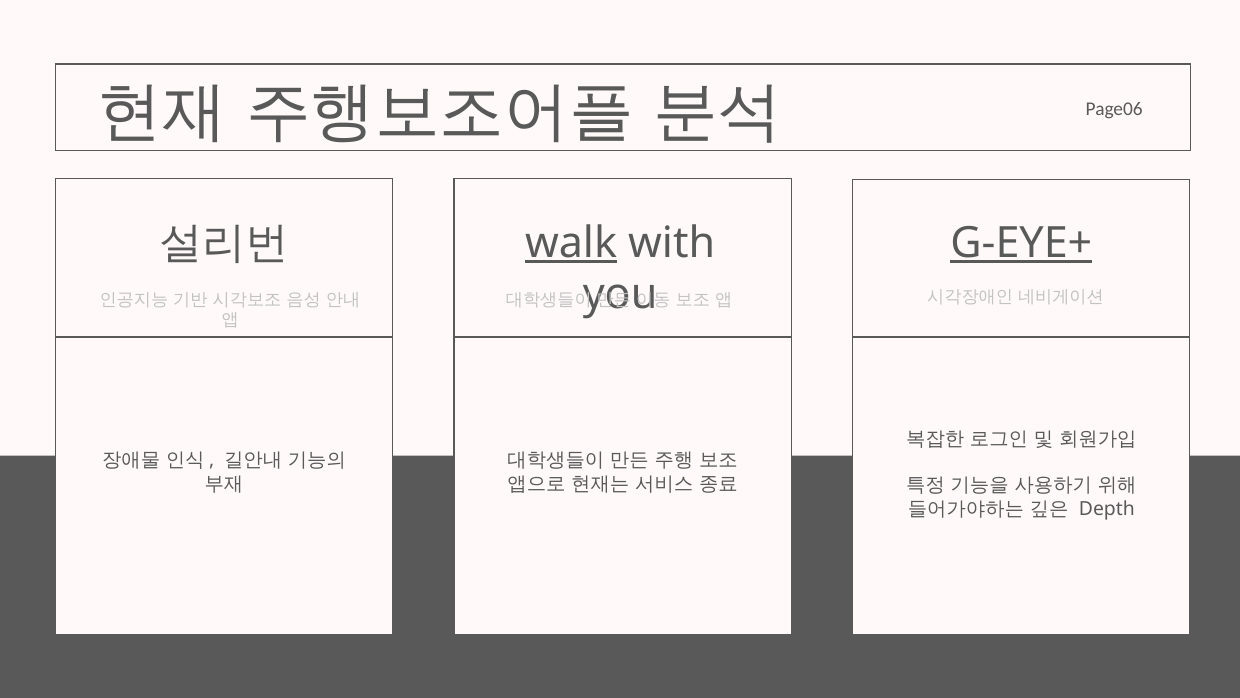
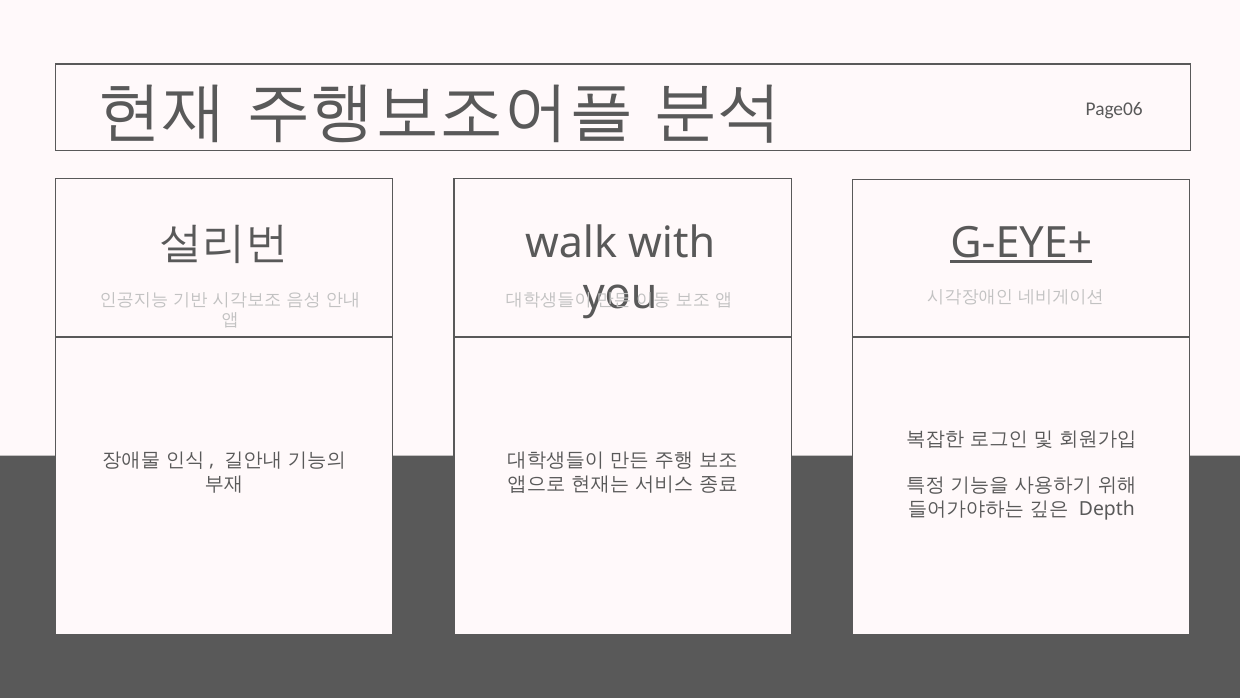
walk underline: present -> none (571, 243)
